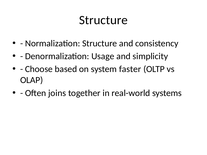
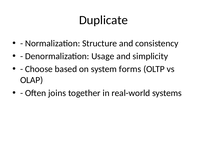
Structure: Structure -> Duplicate (103, 20)
faster: faster -> forms (130, 69)
